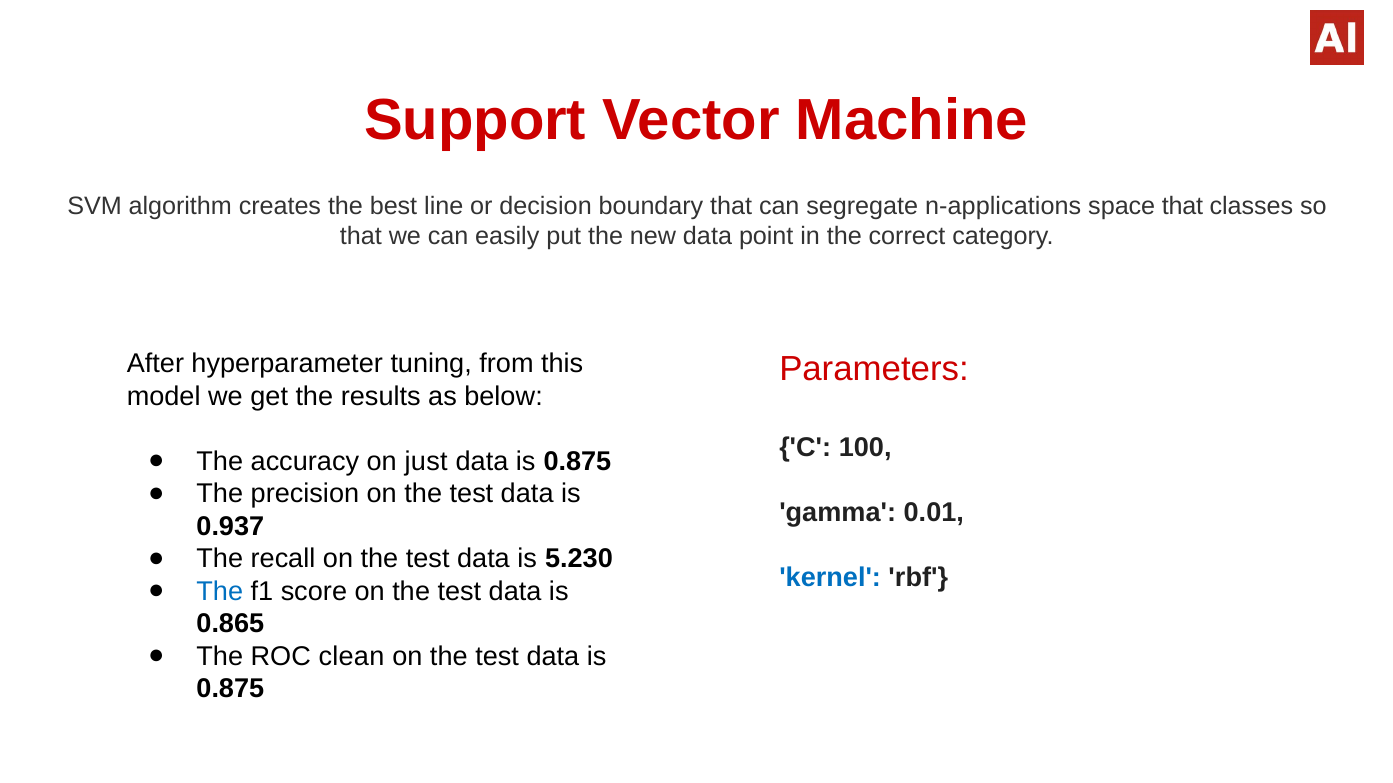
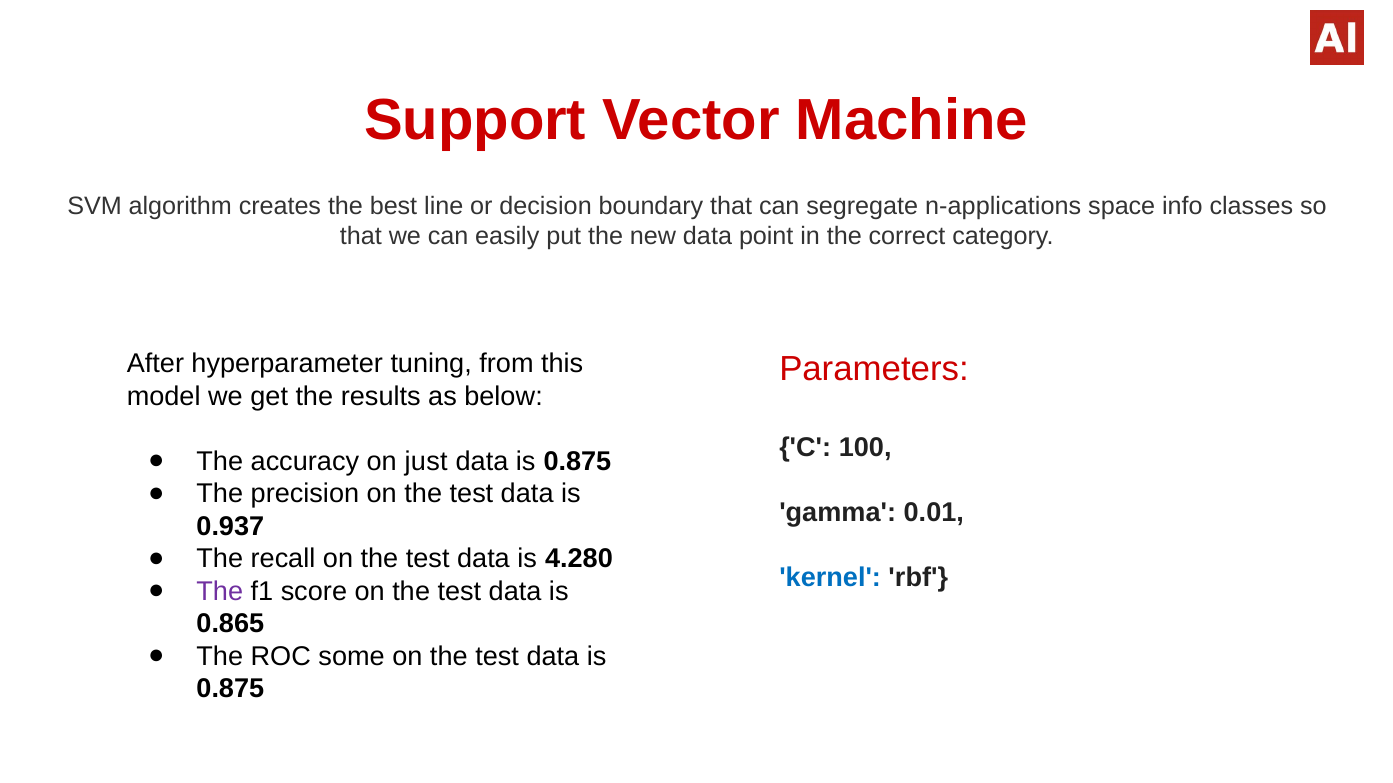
space that: that -> info (1182, 206)
5.230: 5.230 -> 4.280 (579, 559)
The colour: blue -> purple (220, 592)
clean: clean -> some (352, 657)
